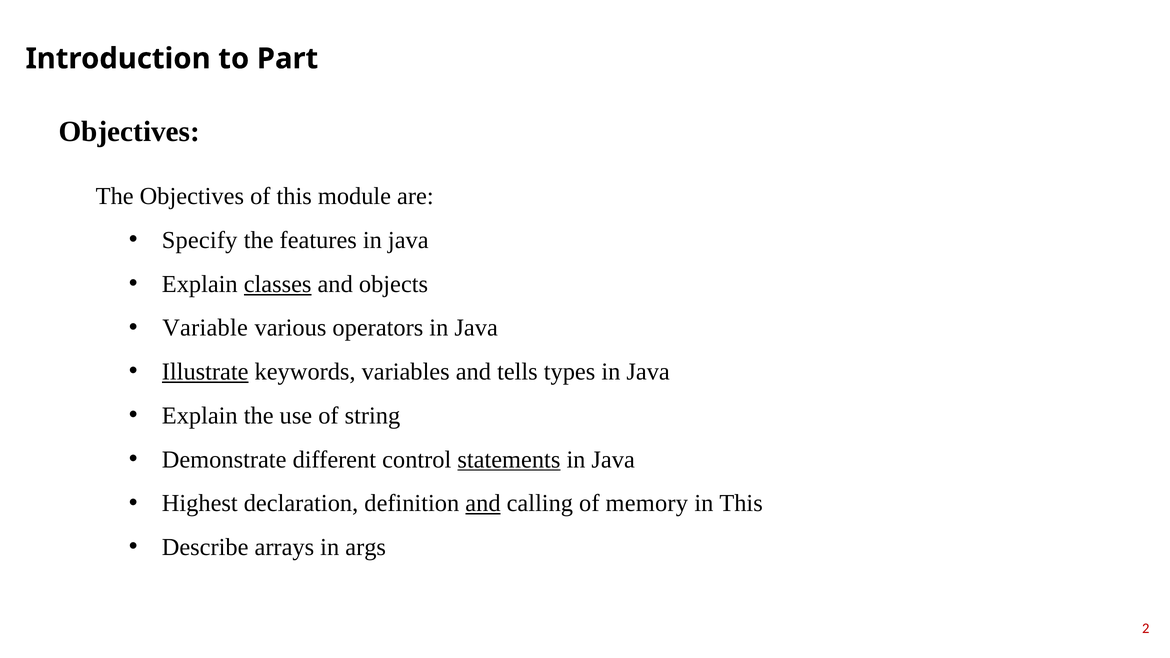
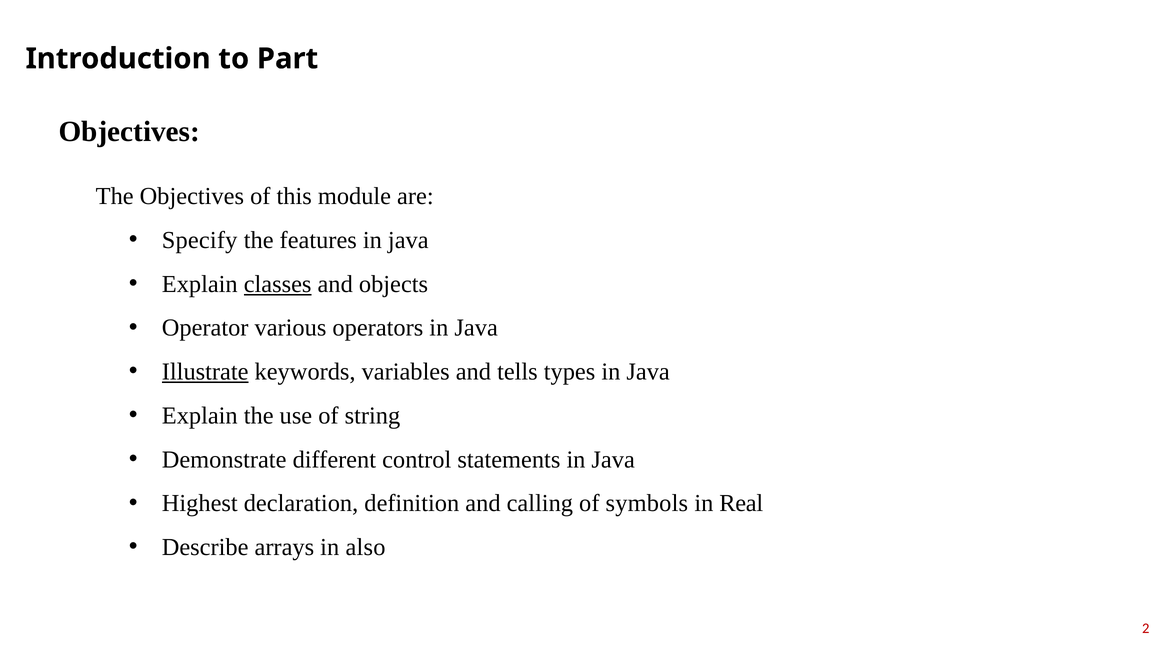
Variable: Variable -> Operator (205, 328)
statements underline: present -> none (509, 460)
and underline: present -> none (483, 503)
memory: memory -> symbols (647, 503)
in This: This -> Real (741, 503)
args: args -> also (366, 547)
